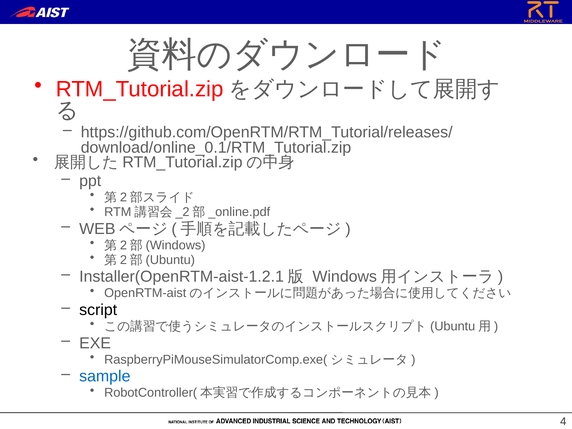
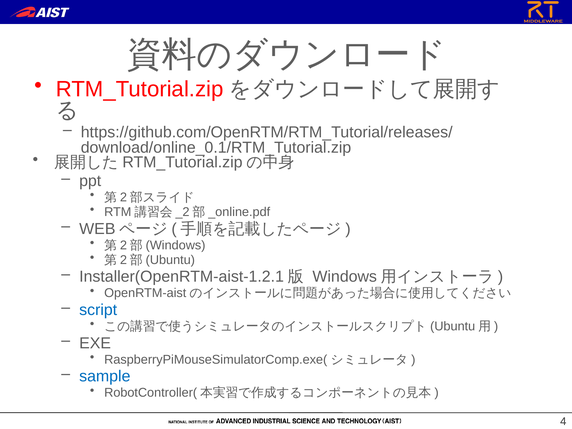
script colour: black -> blue (98, 310)
